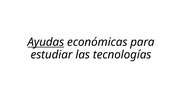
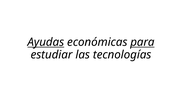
para underline: none -> present (142, 42)
